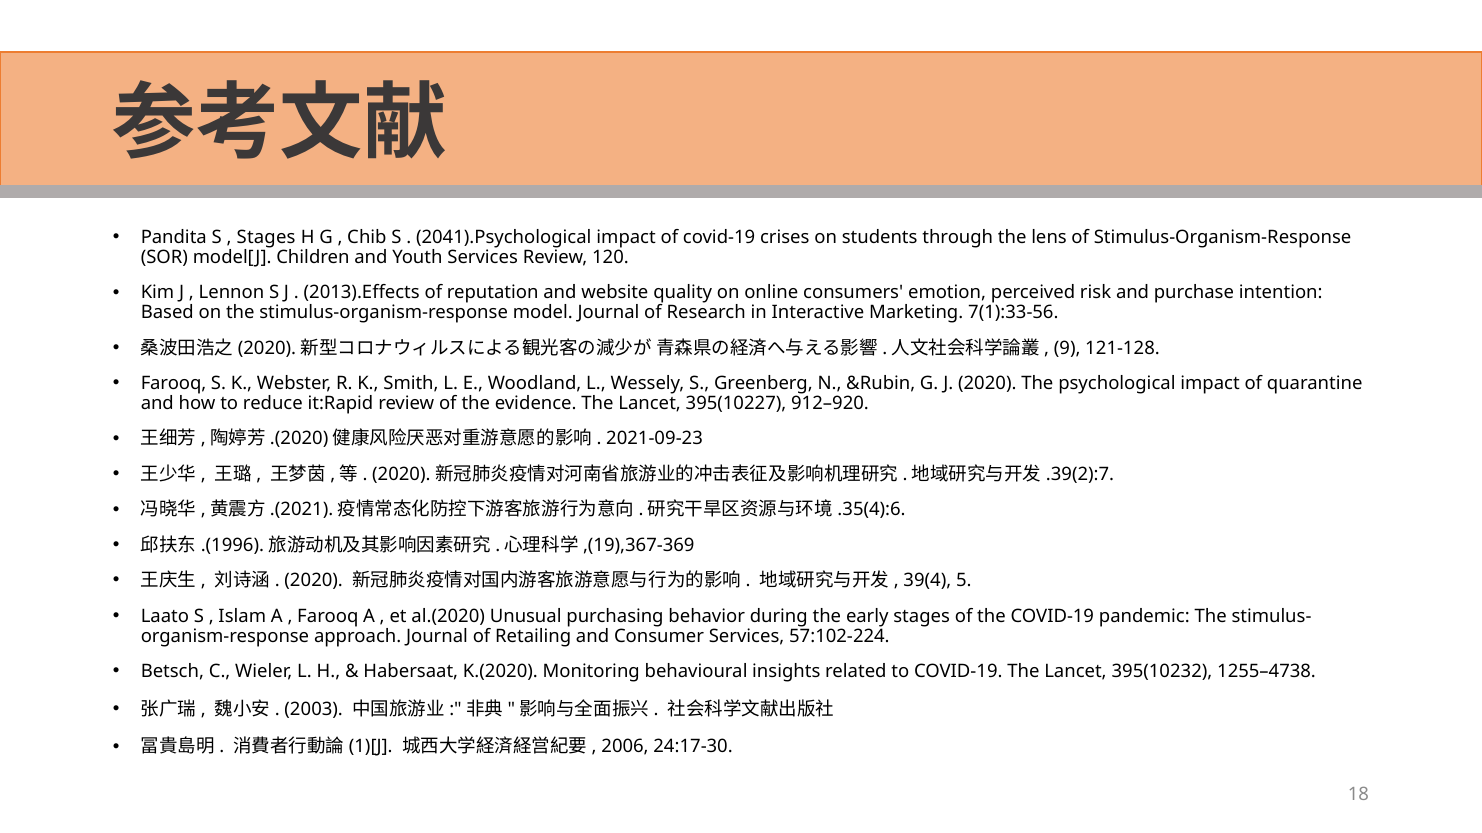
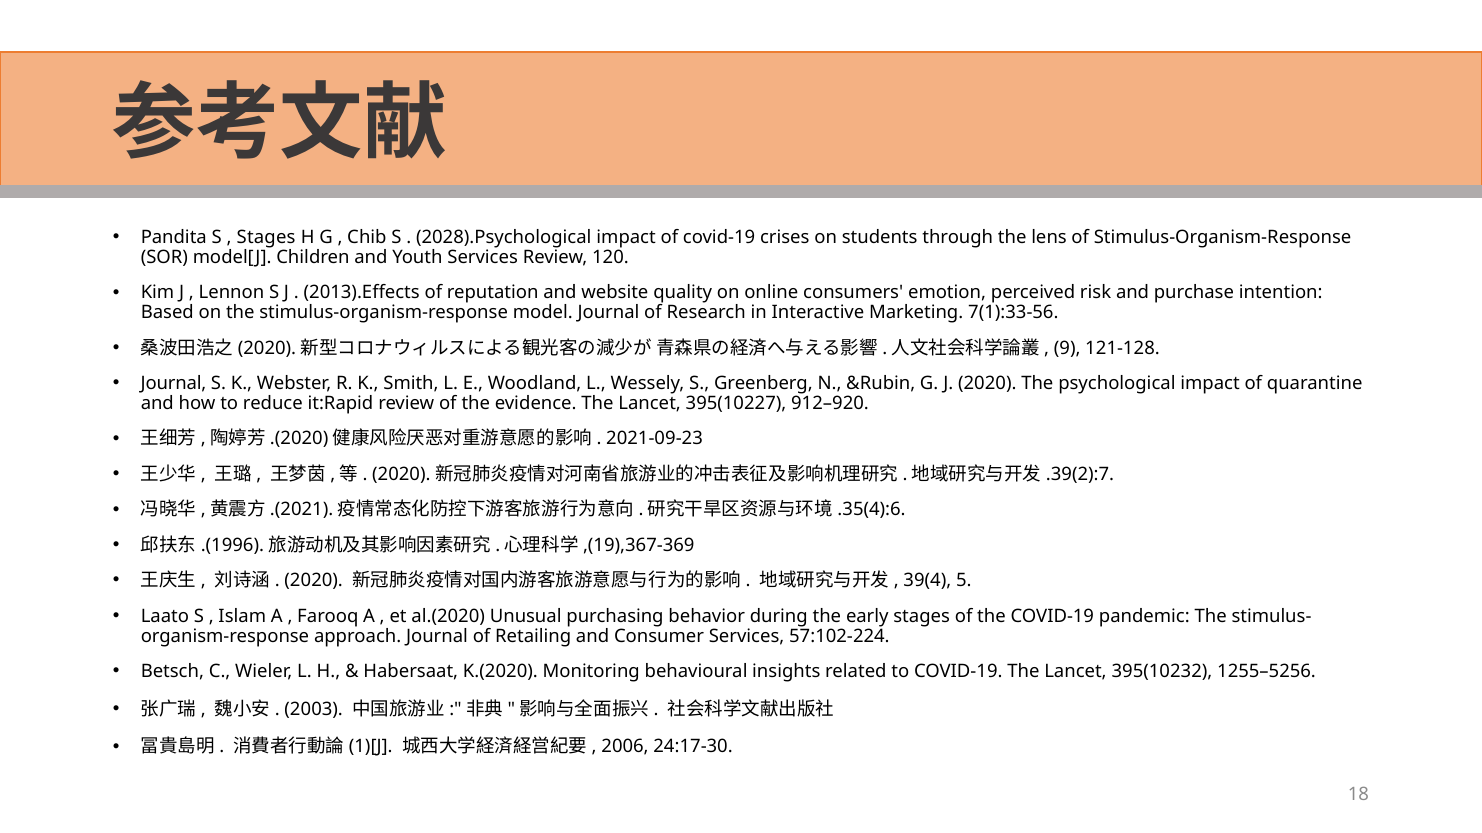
2041).Psychological: 2041).Psychological -> 2028).Psychological (504, 237)
Farooq: Farooq -> Journal (174, 384)
1255–4738: 1255–4738 -> 1255–5256 (1267, 672)
